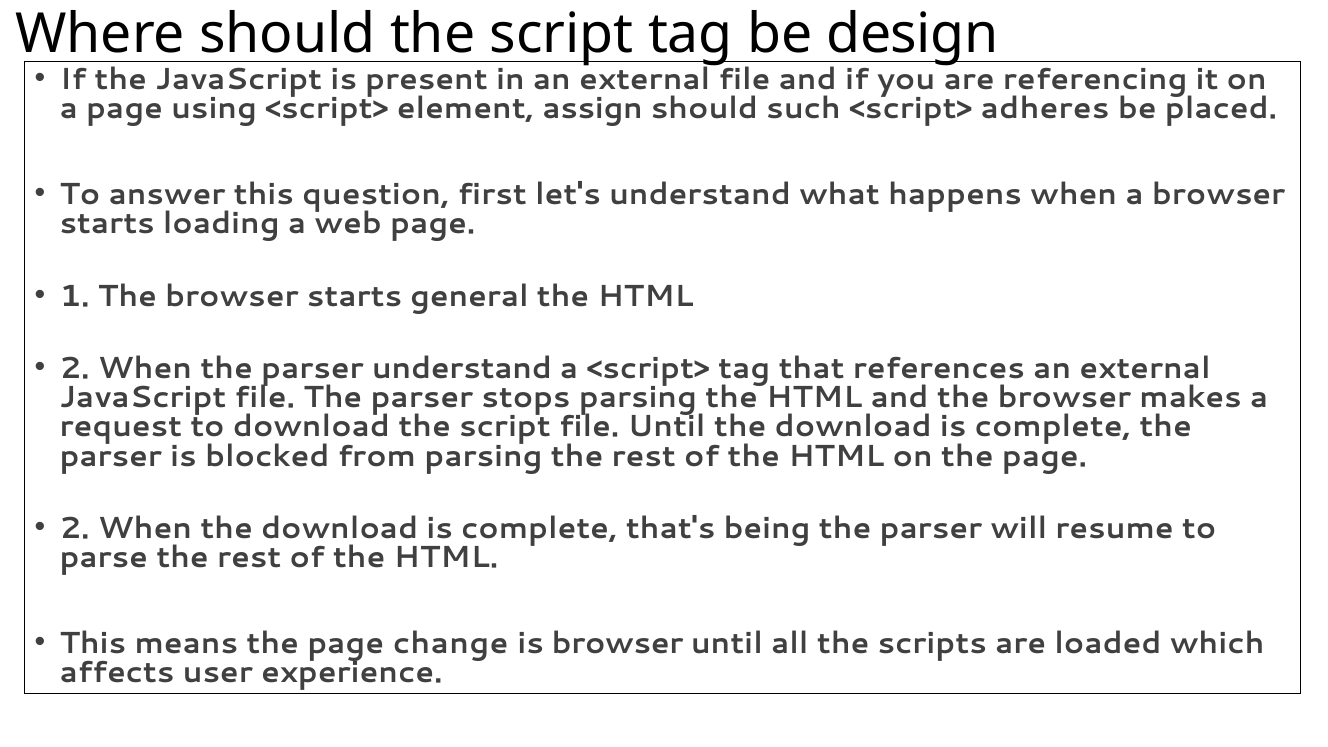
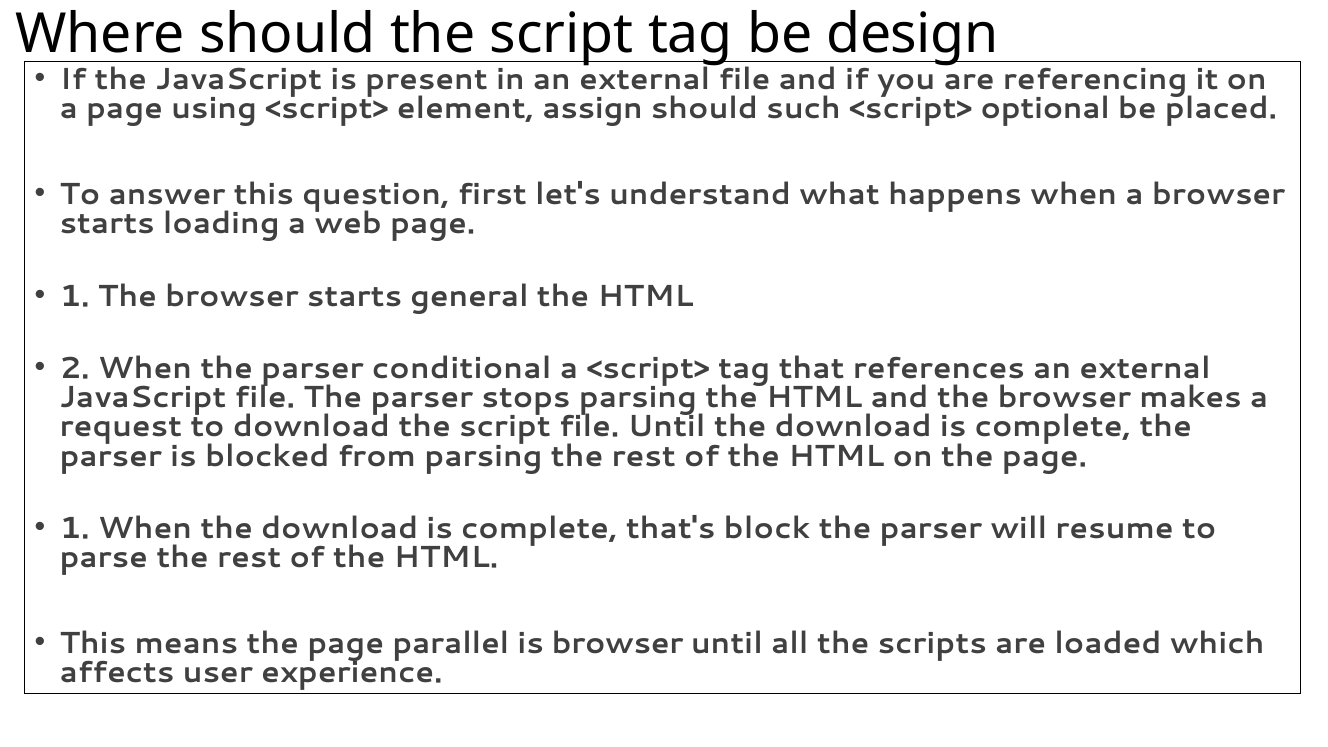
adheres: adheres -> optional (1045, 109)
parser understand: understand -> conditional (462, 368)
2: 2 -> 1 (75, 528)
being: being -> block (767, 528)
change: change -> parallel (451, 644)
